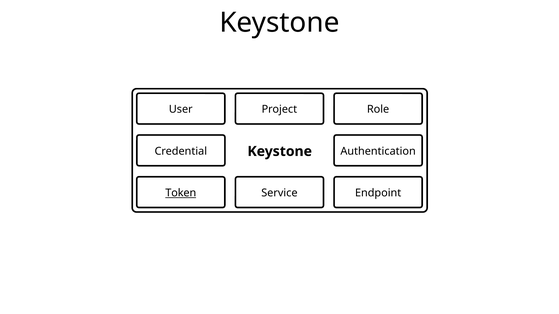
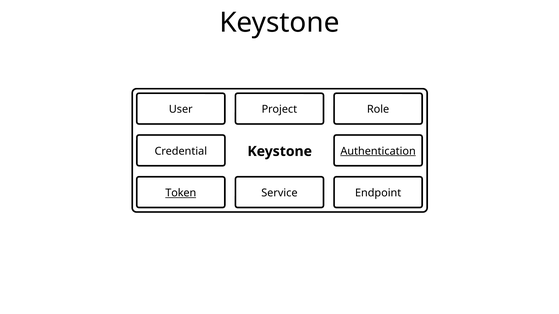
Authentication underline: none -> present (378, 151)
